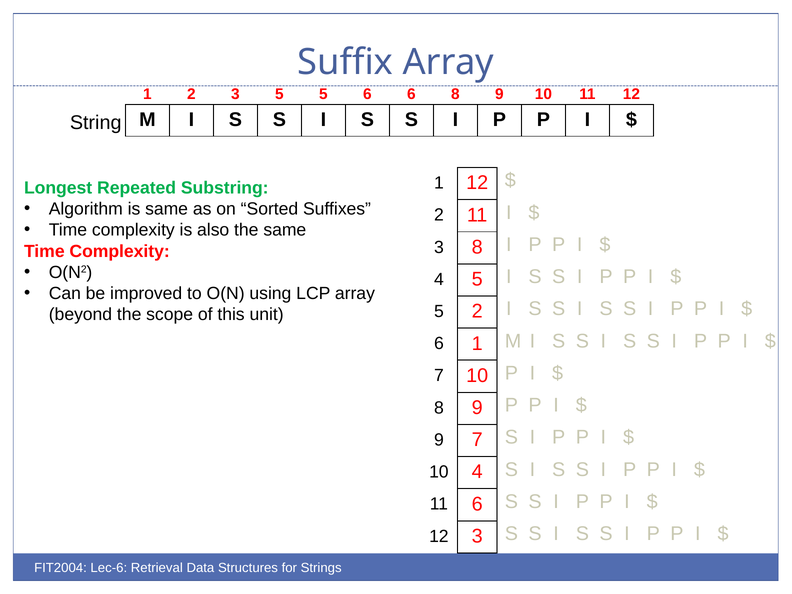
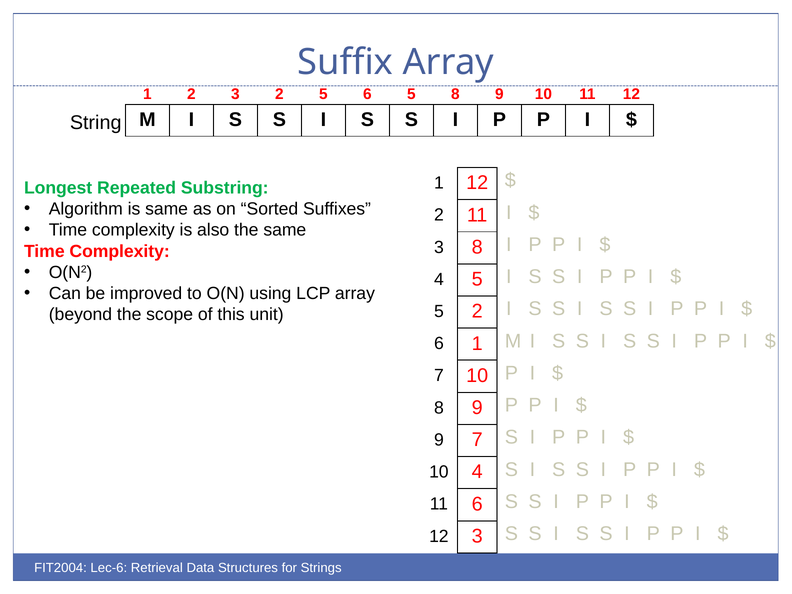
3 5: 5 -> 2 (279, 94)
6 6: 6 -> 5 (411, 94)
